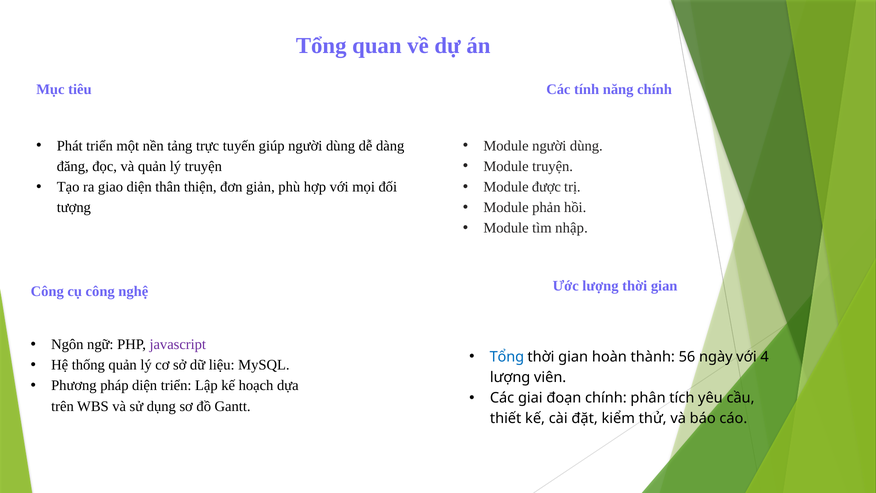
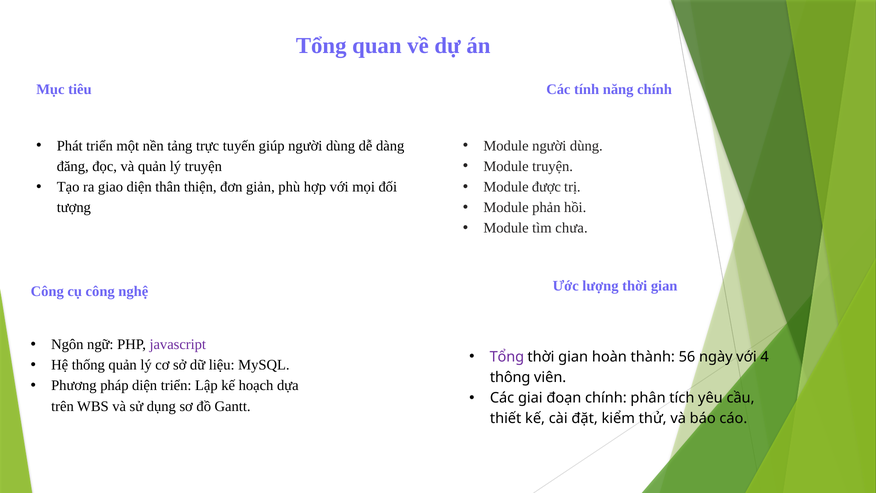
nhập: nhập -> chưa (572, 228)
Tổng colour: blue -> purple (507, 357)
lượng: lượng -> thông (510, 377)
